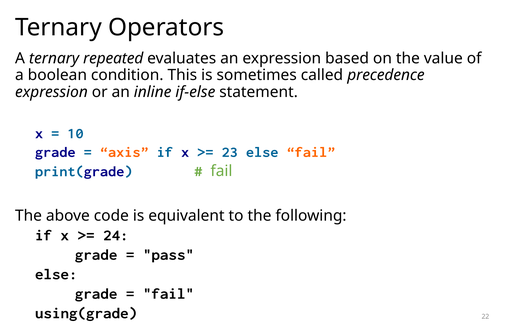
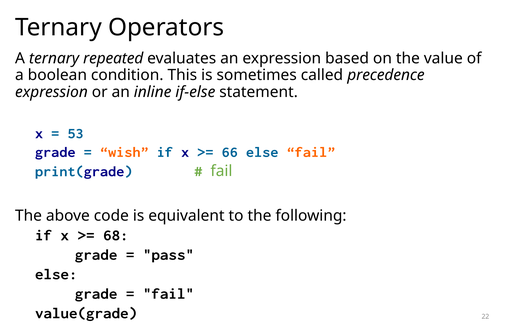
10: 10 -> 53 (75, 133)
axis: axis -> wish (124, 152)
23: 23 -> 66 (230, 152)
24: 24 -> 68 (116, 235)
using(grade: using(grade -> value(grade (86, 313)
